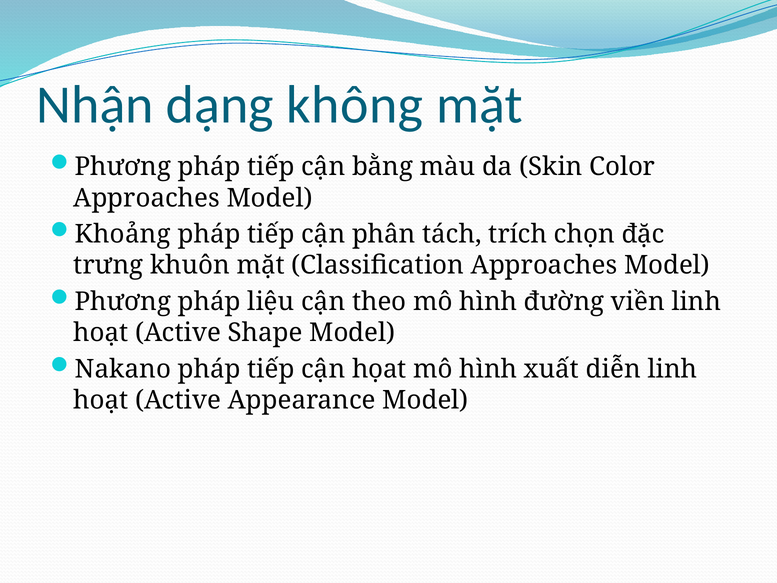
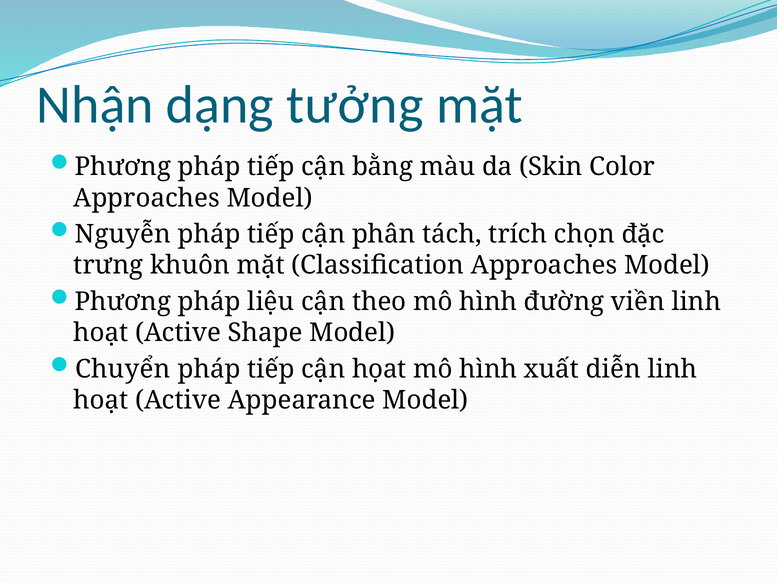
không: không -> tưởng (355, 105)
Khoảng: Khoảng -> Nguyễn (123, 234)
Nakano: Nakano -> Chuyển (123, 369)
